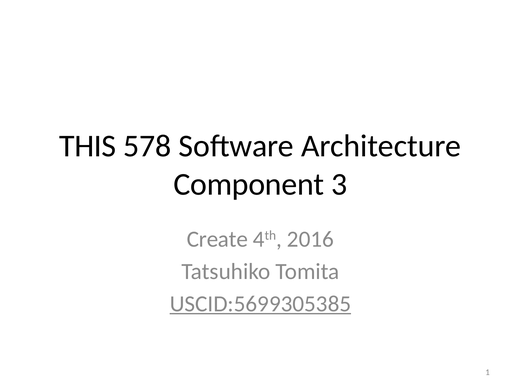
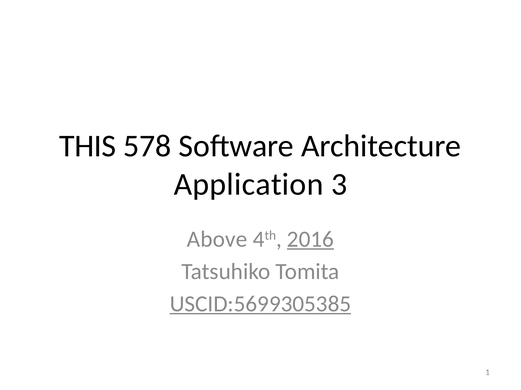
Component: Component -> Application (249, 185)
Create: Create -> Above (217, 240)
2016 underline: none -> present (310, 240)
